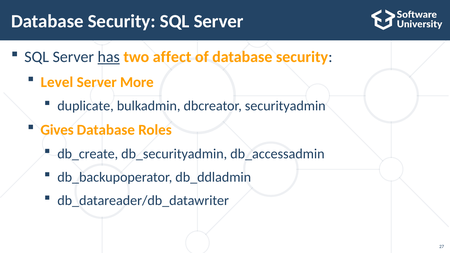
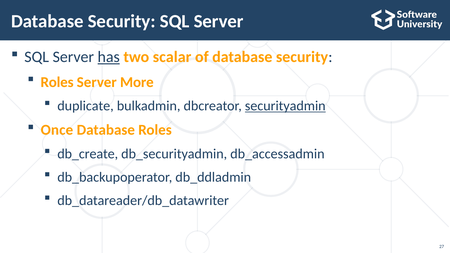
affect: affect -> scalar (172, 57)
Level: Level -> Roles (57, 82)
securityadmin underline: none -> present (285, 106)
Gives: Gives -> Once (57, 130)
